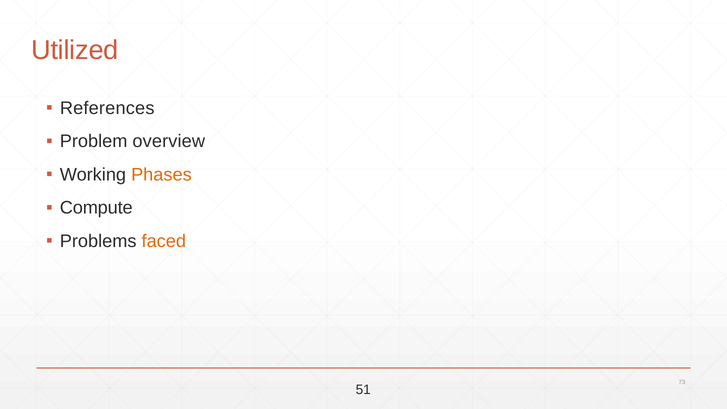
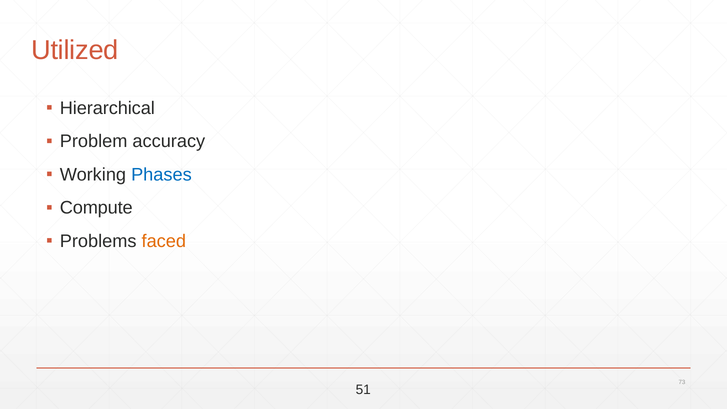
References: References -> Hierarchical (107, 108)
overview: overview -> accuracy (169, 141)
Phases colour: orange -> blue (161, 175)
